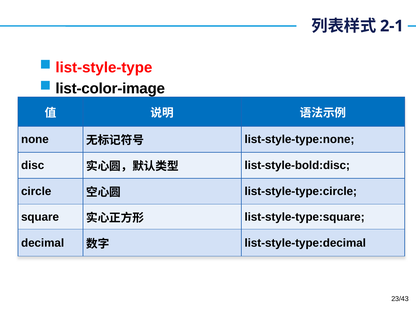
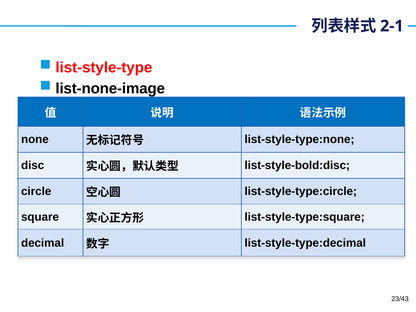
list-color-image: list-color-image -> list-none-image (110, 88)
